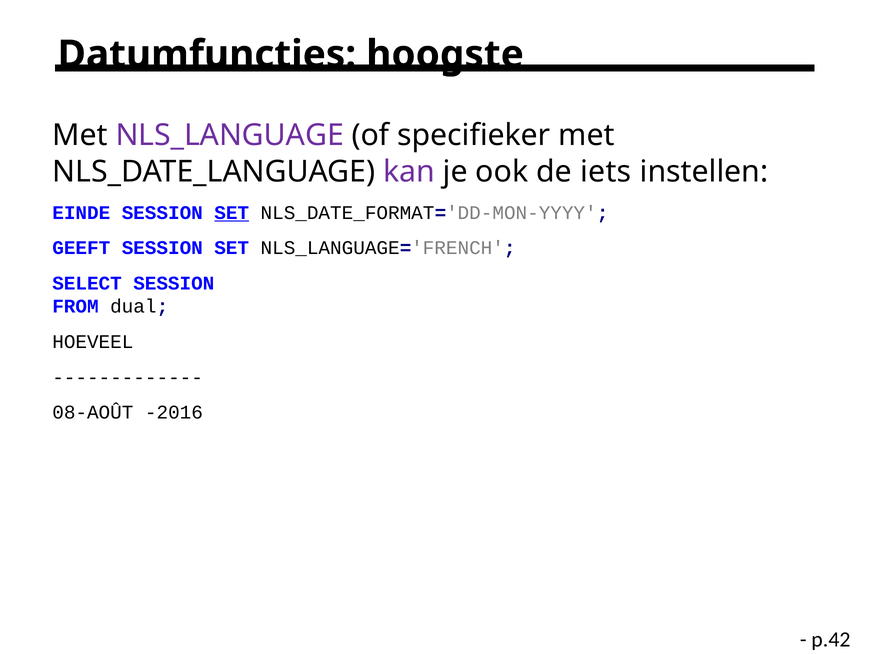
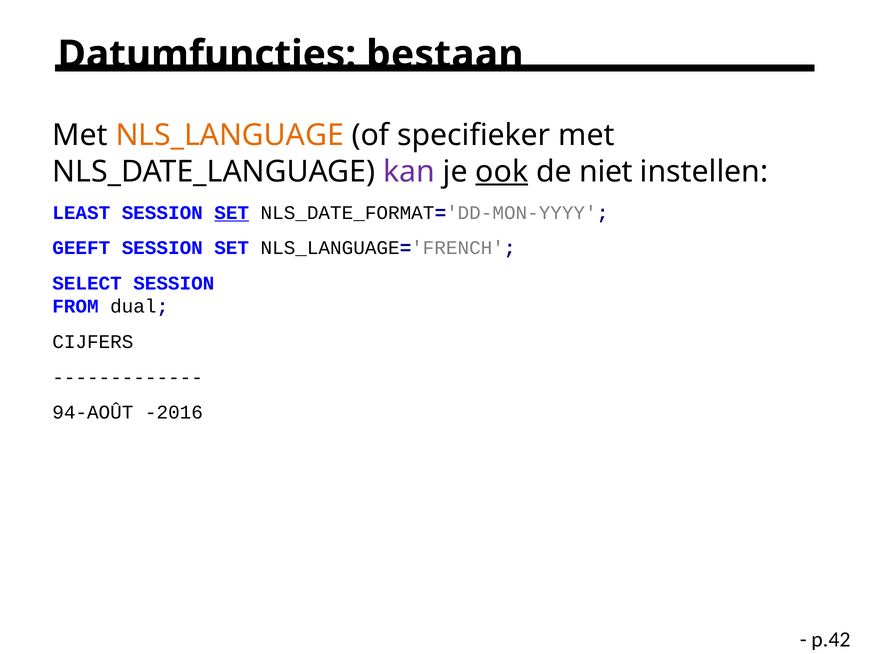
hoogste: hoogste -> bestaan (445, 55)
NLS_LANGUAGE colour: purple -> orange (230, 135)
ook underline: none -> present (502, 172)
iets: iets -> niet (606, 172)
EINDE: EINDE -> LEAST (81, 213)
HOEVEEL: HOEVEEL -> CIJFERS (93, 342)
08-AOÛT: 08-AOÛT -> 94-AOÛT (93, 413)
